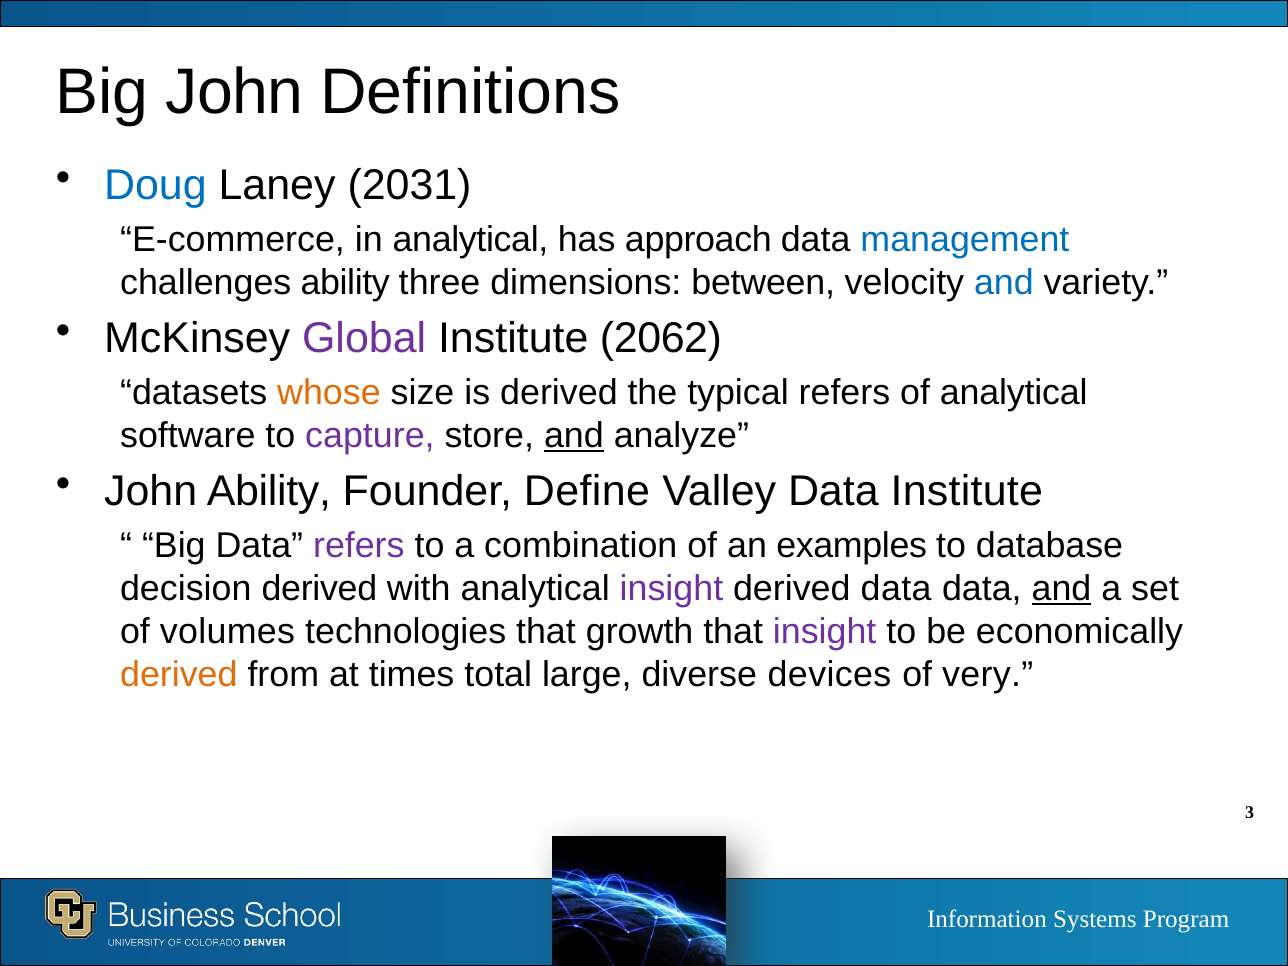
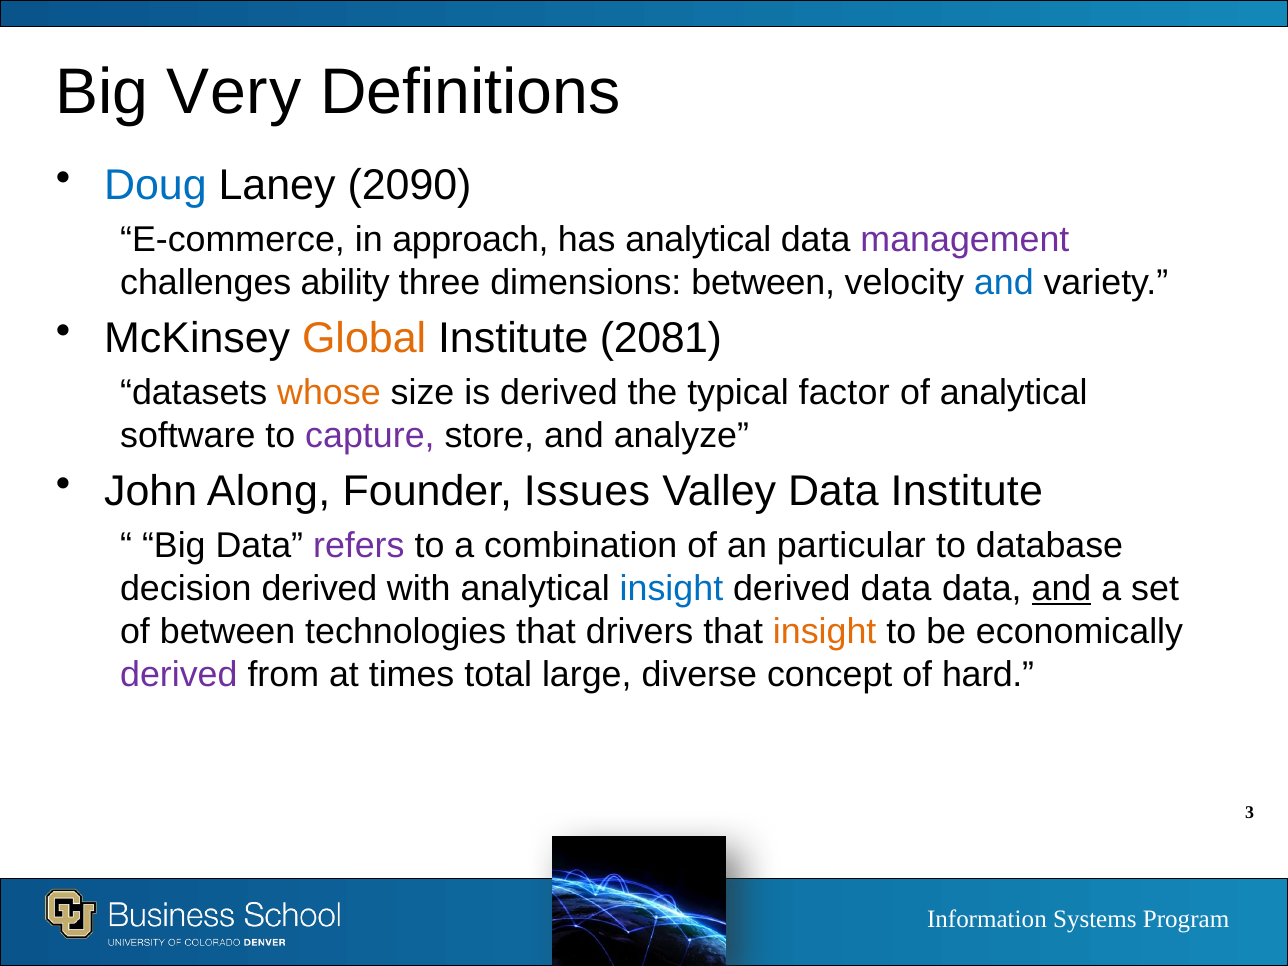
Big John: John -> Very (234, 93)
2031: 2031 -> 2090 (410, 185)
in analytical: analytical -> approach (470, 239)
has approach: approach -> analytical (698, 239)
management colour: blue -> purple (965, 239)
Global colour: purple -> orange (364, 339)
2062: 2062 -> 2081 (661, 339)
typical refers: refers -> factor (844, 392)
and underline: present -> none (574, 435)
John Ability: Ability -> Along (269, 492)
Define: Define -> Issues (587, 492)
examples: examples -> particular (851, 546)
insight colour: purple -> blue (671, 589)
of volumes: volumes -> between (228, 632)
growth: growth -> drivers (640, 632)
insight colour: purple -> orange (825, 632)
derived colour: orange -> purple (179, 674)
devices: devices -> concept (830, 674)
very: very -> hard (988, 674)
